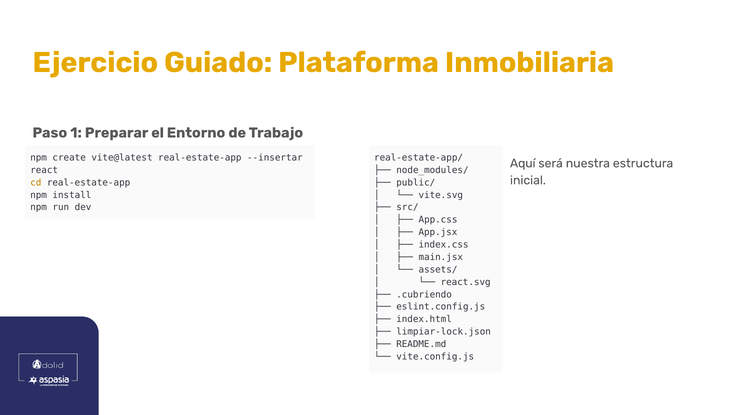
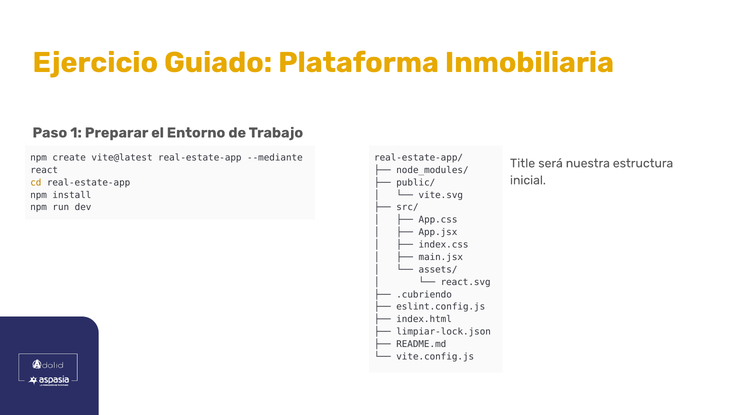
--insertar: --insertar -> --mediante (275, 158)
Aquí: Aquí -> Title (523, 163)
